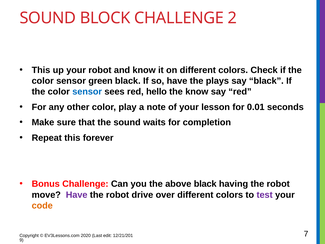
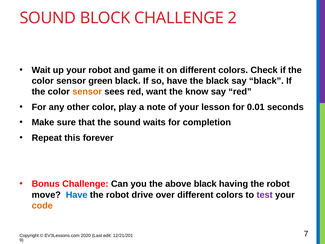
This: This -> Wait (41, 70)
and know: know -> game (144, 70)
the plays: plays -> black (217, 81)
sensor colour: blue -> orange (87, 92)
hello: hello -> want (156, 92)
Have colour: purple -> blue (77, 195)
